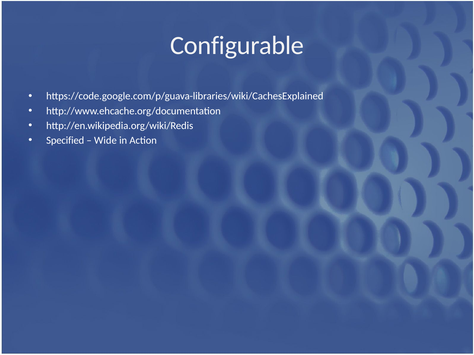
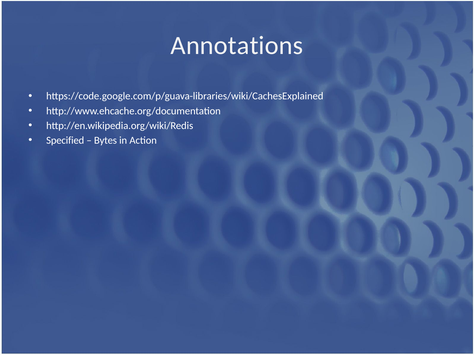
Configurable: Configurable -> Annotations (237, 46)
Wide: Wide -> Bytes (105, 141)
